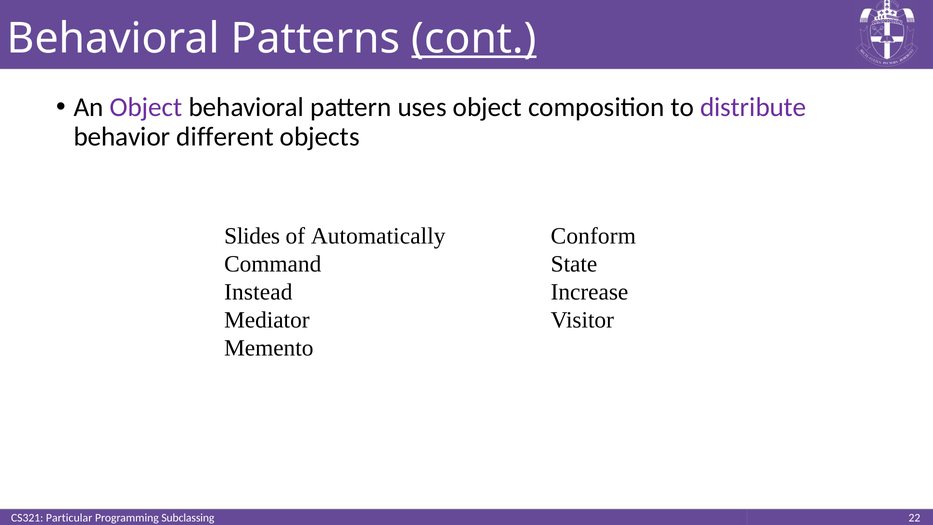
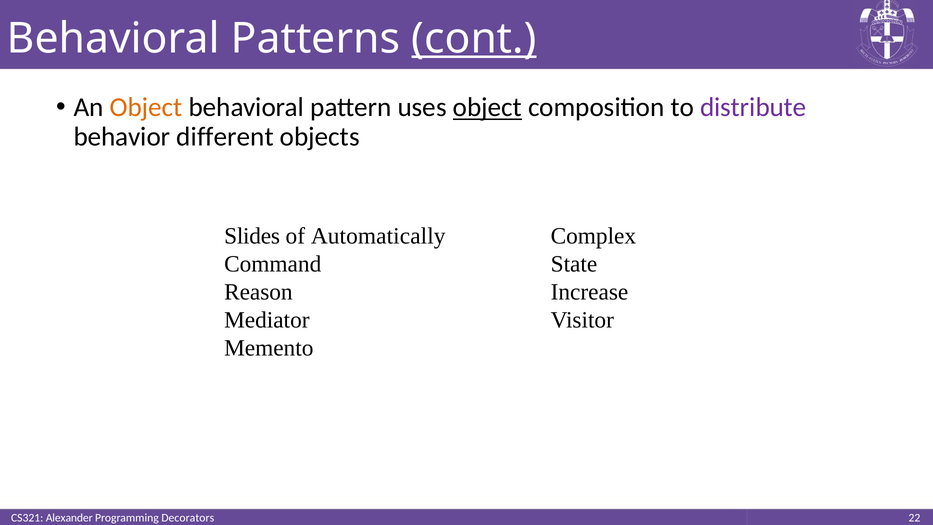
Object colour: purple -> orange (146, 107)
object underline: none -> present (487, 107)
Conform: Conform -> Complex (593, 236)
Instead: Instead -> Reason (258, 292)
Particular: Particular -> Alexander (69, 518)
Subclassing: Subclassing -> Decorators (188, 518)
